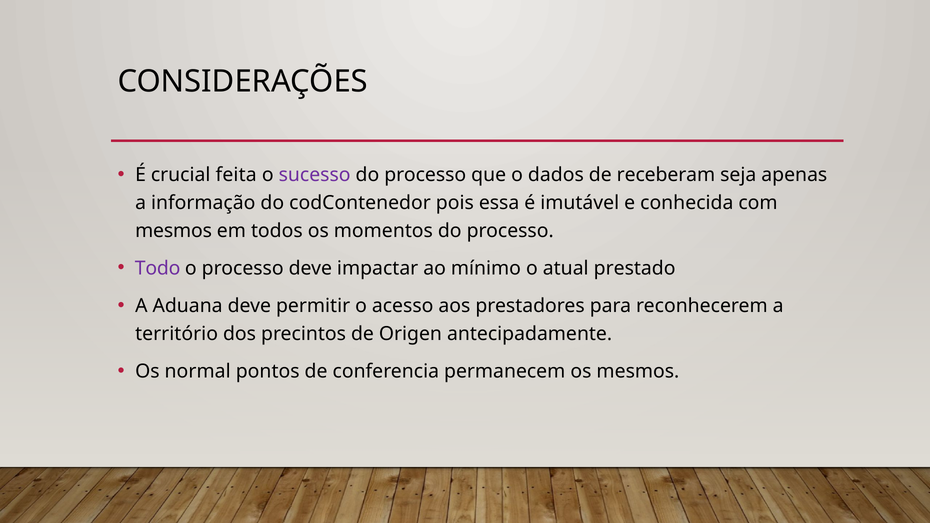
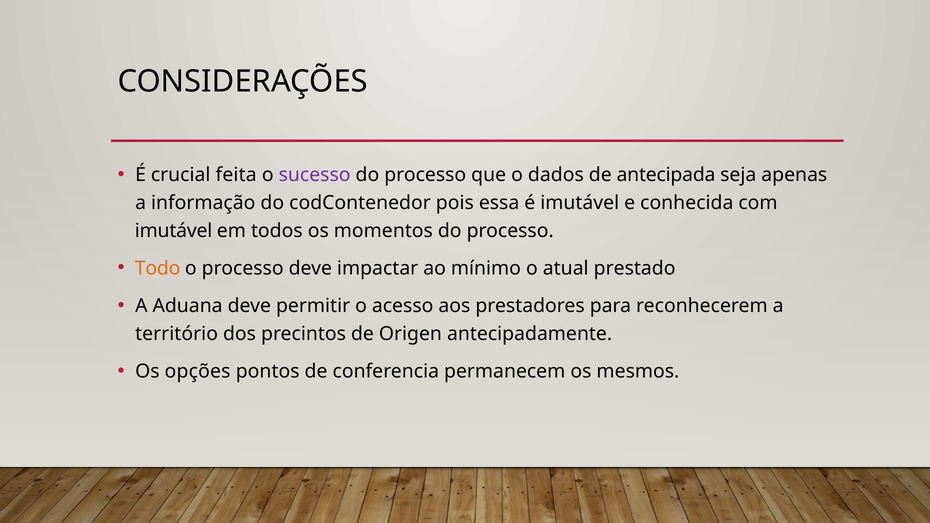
receberam: receberam -> antecipada (666, 175)
mesmos: mesmos -> imutável (174, 231)
Todo colour: purple -> orange (158, 268)
normal: normal -> opções (198, 371)
